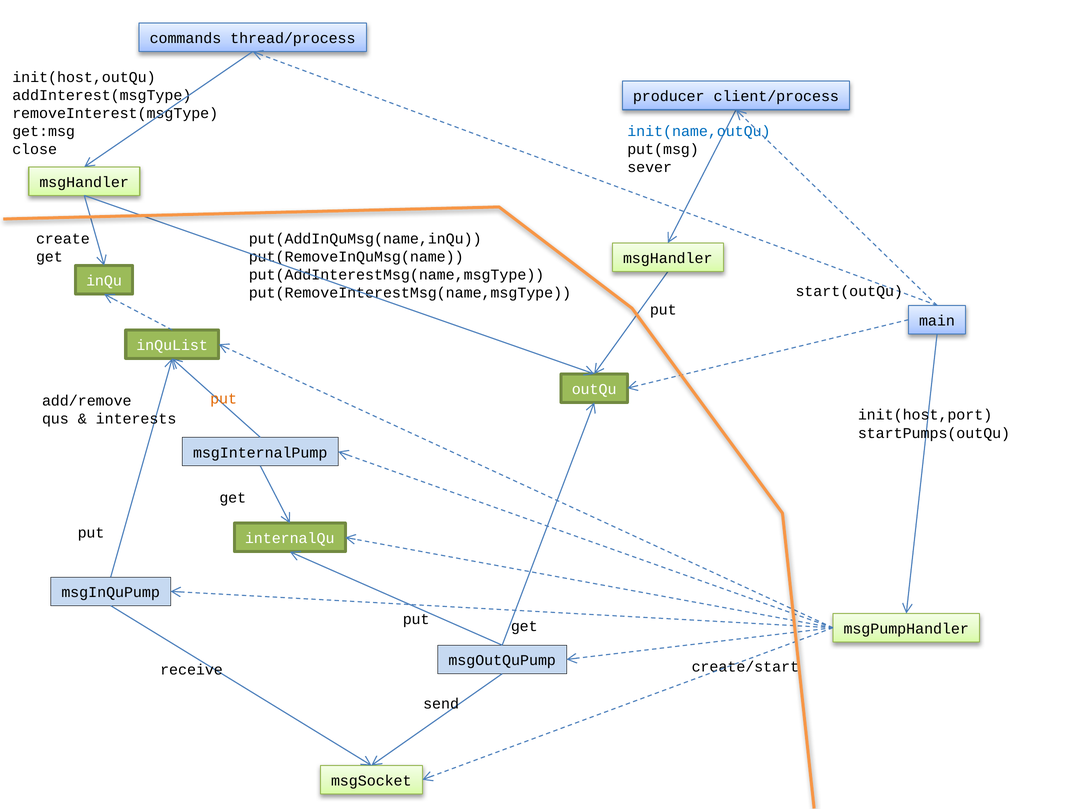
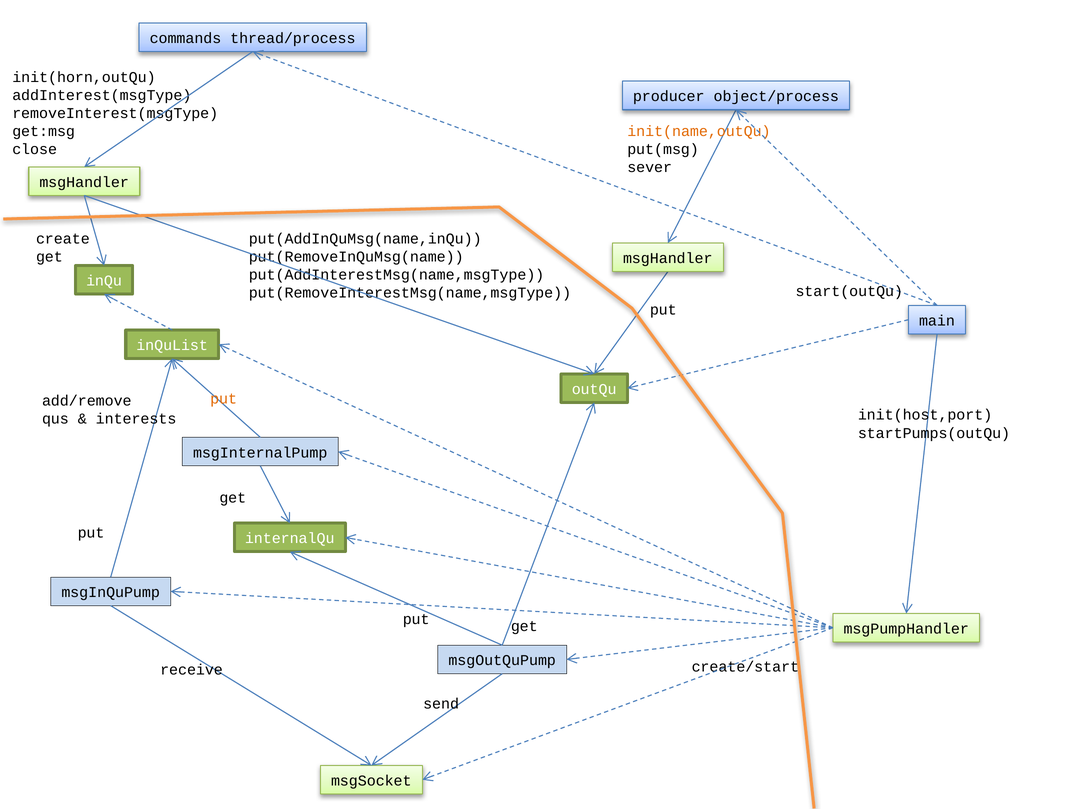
init(host,outQu: init(host,outQu -> init(horn,outQu (84, 77)
client/process: client/process -> object/process (776, 97)
init(name,outQu colour: blue -> orange (699, 131)
